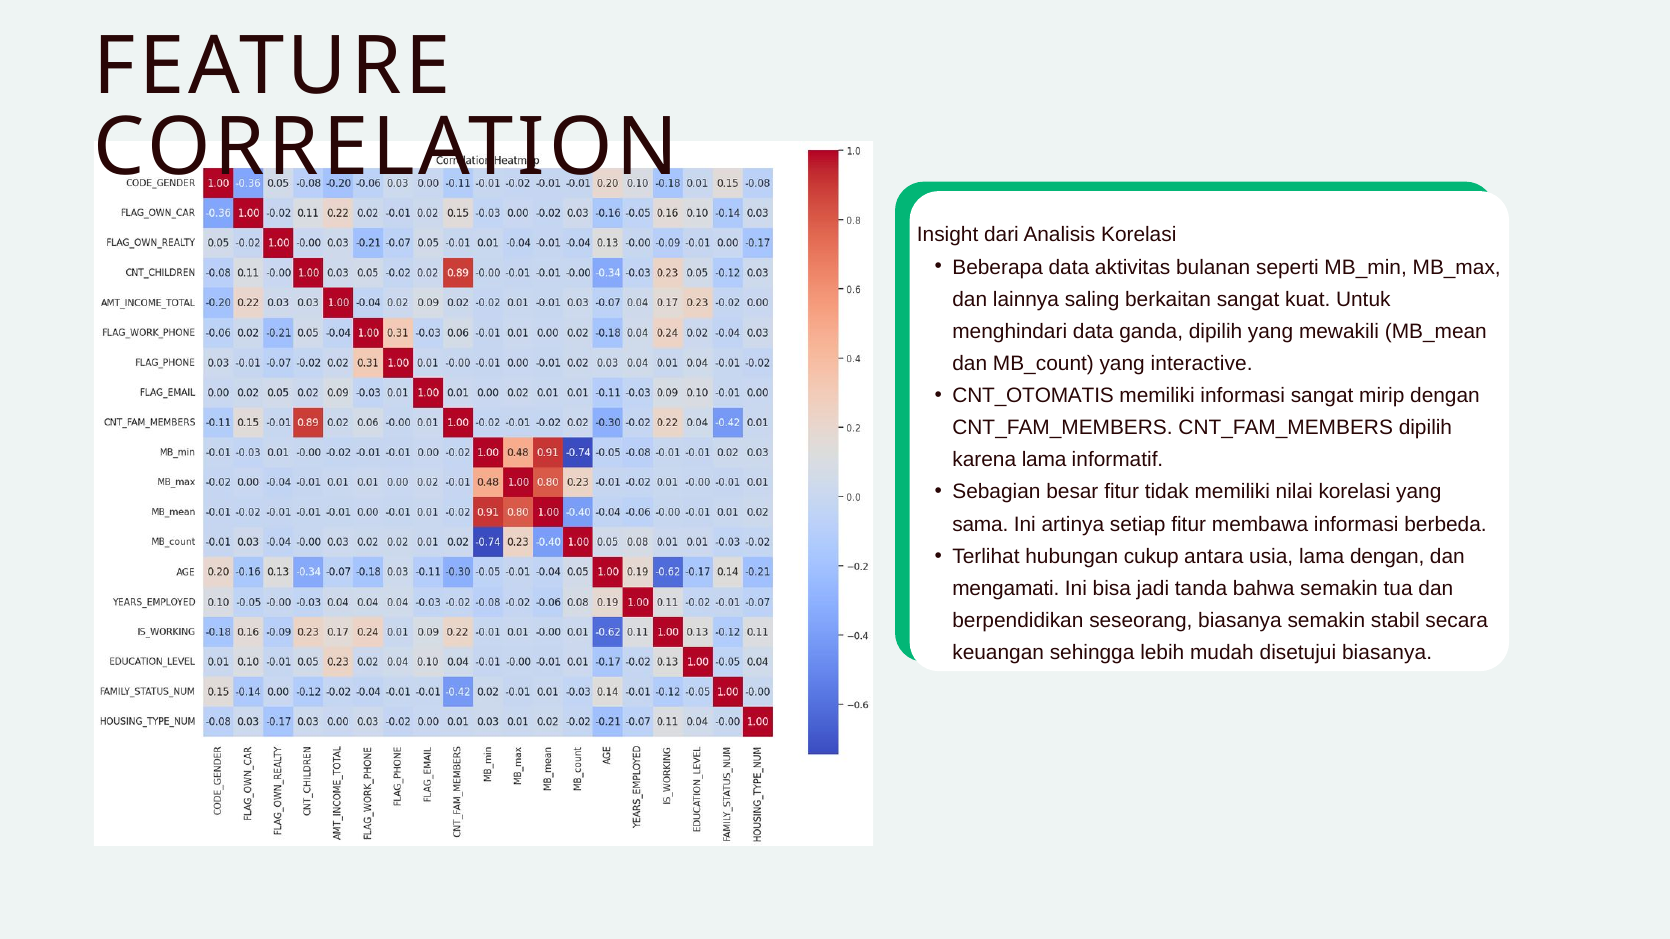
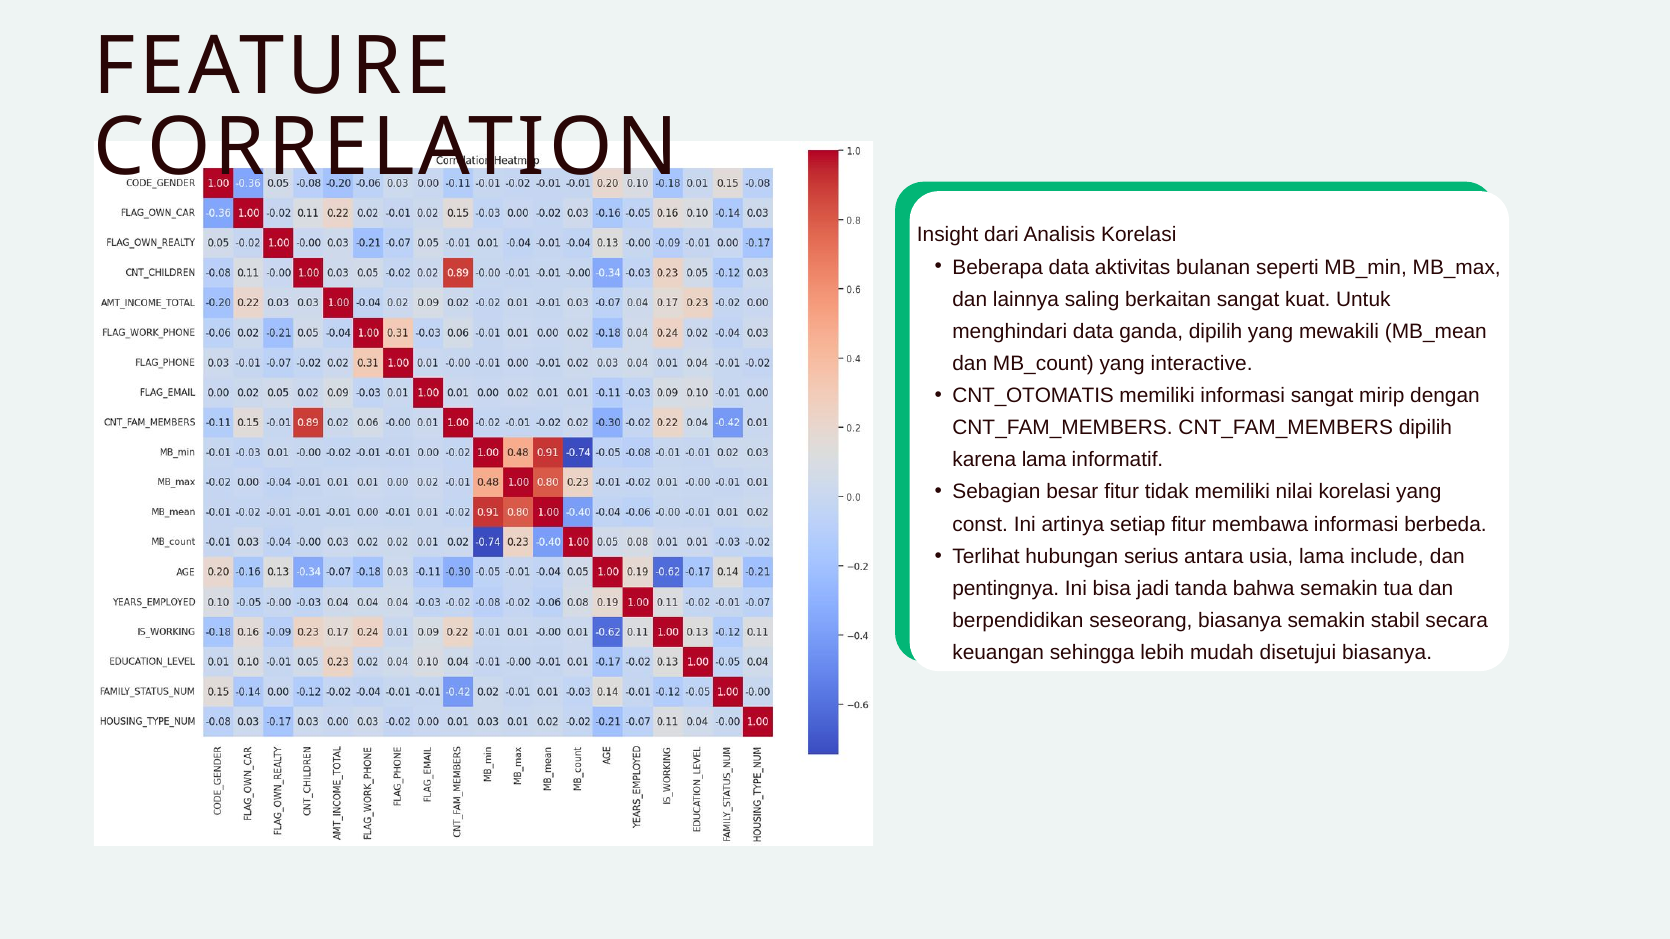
sama: sama -> const (980, 524)
cukup: cukup -> serius (1151, 557)
lama dengan: dengan -> include (1387, 557)
mengamati: mengamati -> pentingnya (1006, 589)
